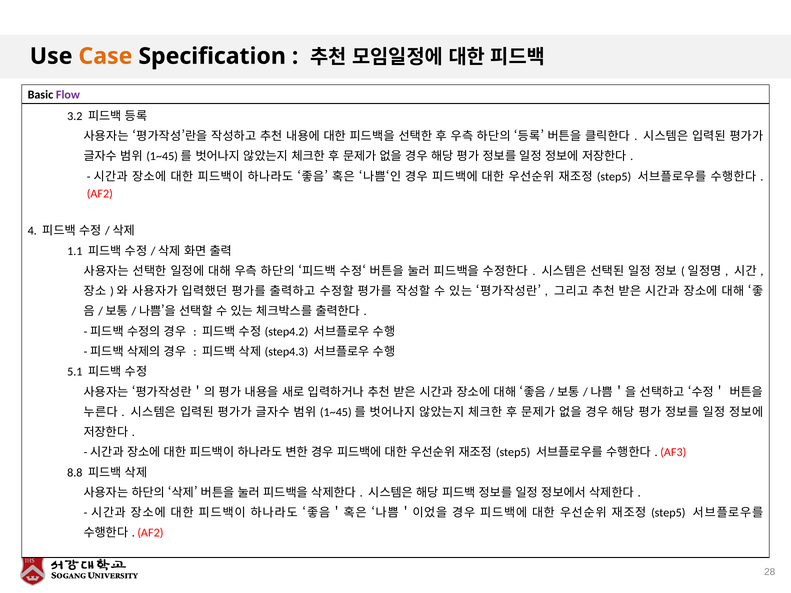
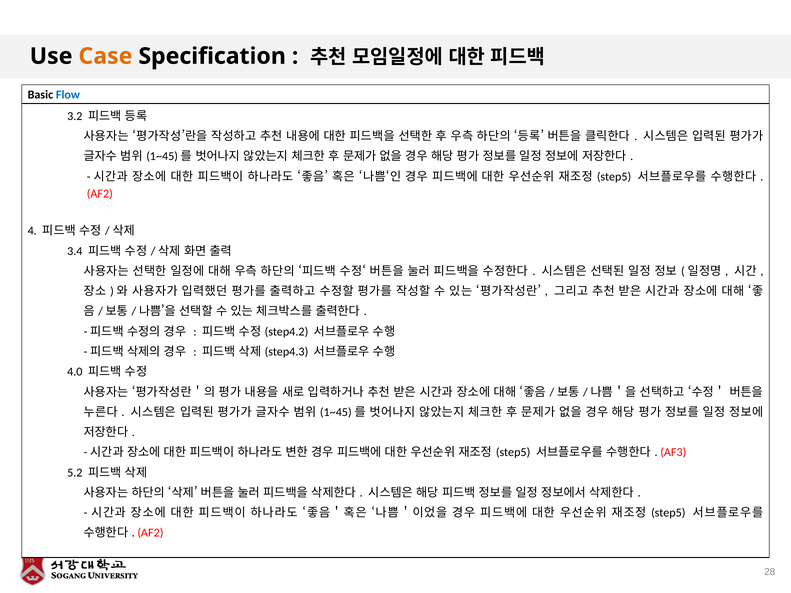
Flow colour: purple -> blue (68, 95)
1.1: 1.1 -> 3.4 (75, 251)
5.1: 5.1 -> 4.0 (75, 372)
8.8: 8.8 -> 5.2 (75, 473)
